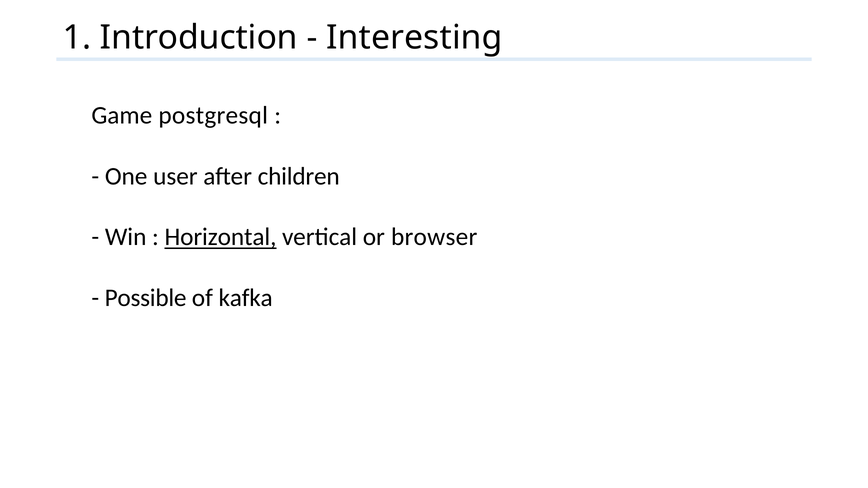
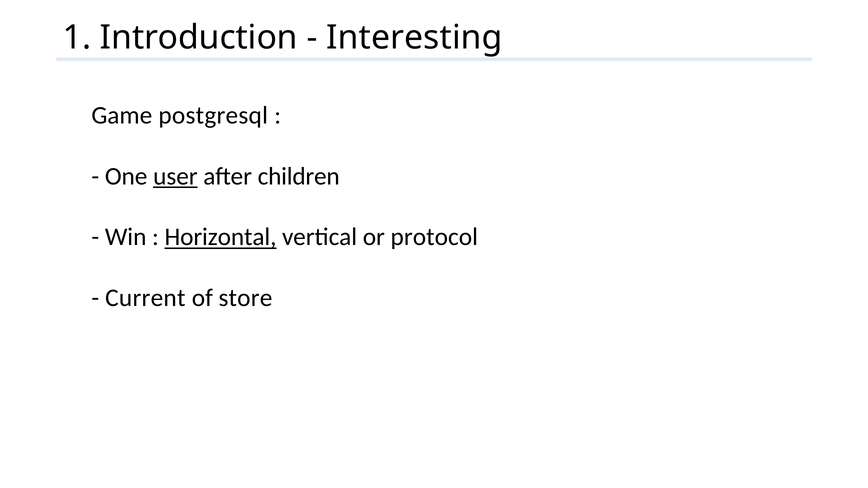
user underline: none -> present (175, 176)
browser: browser -> protocol (434, 237)
Possible: Possible -> Current (145, 298)
kafka: kafka -> store (245, 298)
